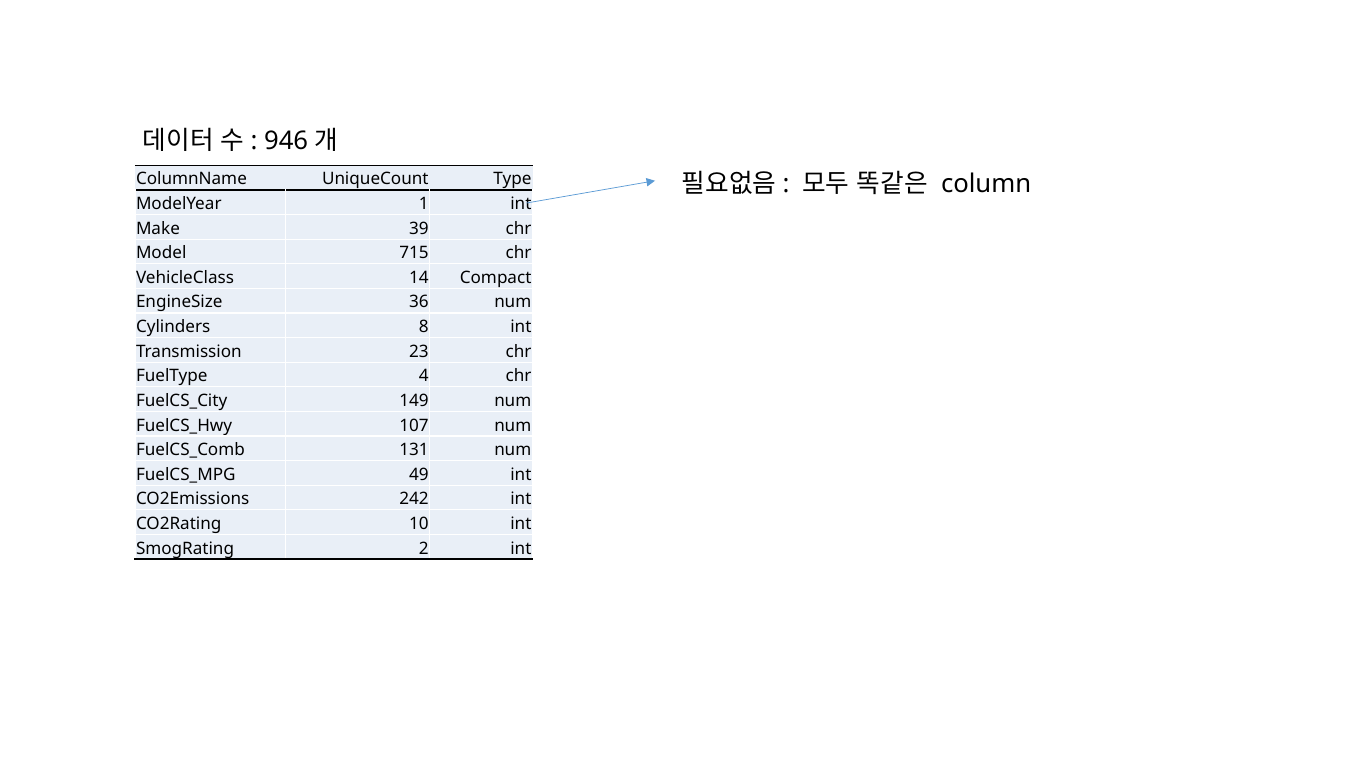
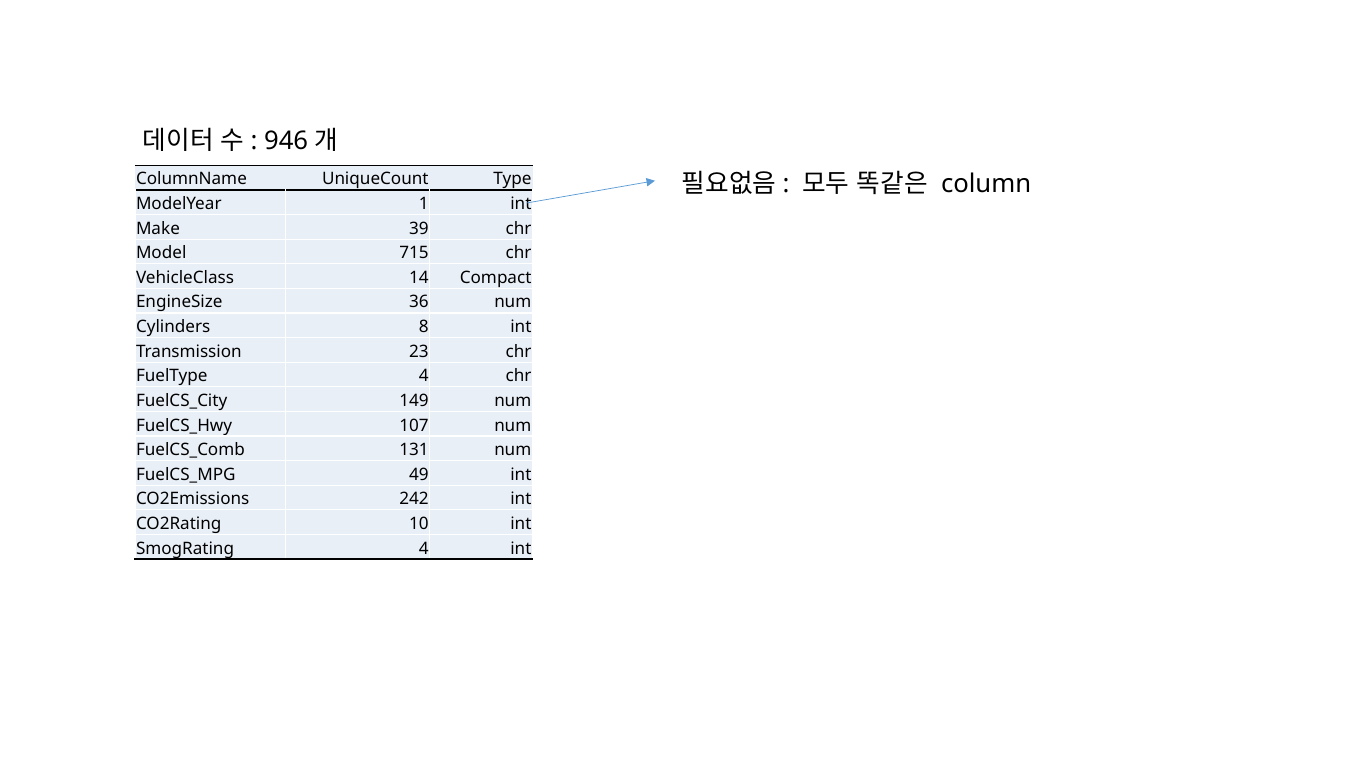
SmogRating 2: 2 -> 4 (424, 548)
